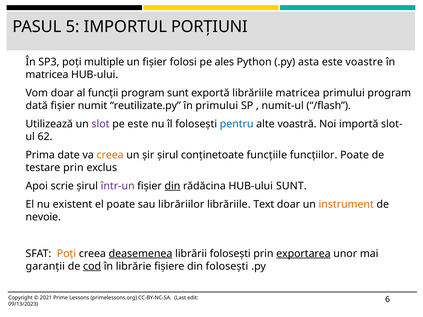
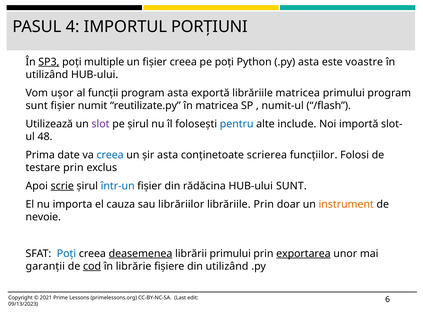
5: 5 -> 4 (73, 27)
SP3 underline: none -> present (49, 62)
fișier folosi: folosi -> creea (183, 62)
pe ales: ales -> poți (224, 62)
matricea: matricea -> utilizând (47, 75)
doar: doar -> ușor (62, 93)
program sunt: sunt -> asta (178, 93)
dată: dată -> sunt (37, 106)
în primului: primului -> matricea (217, 106)
pe este: este -> șirul (138, 124)
voastră: voastră -> include (297, 124)
62: 62 -> 48 (45, 137)
creea colour: orange -> blue (110, 155)
șir șirul: șirul -> asta (168, 155)
funcțiile: funcțiile -> scrierea (267, 155)
funcțiilor Poate: Poate -> Folosi (355, 155)
scrie underline: none -> present (62, 186)
într-un colour: purple -> blue (118, 186)
din underline: present -> none (172, 186)
existent: existent -> importa (72, 204)
el poate: poate -> cauza (121, 204)
librăriile Text: Text -> Prin (264, 204)
Poți colour: orange -> blue (66, 254)
librării folosești: folosești -> primului (230, 254)
din folosești: folosești -> utilizând (227, 266)
